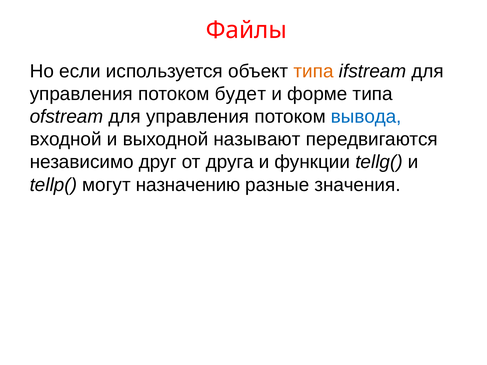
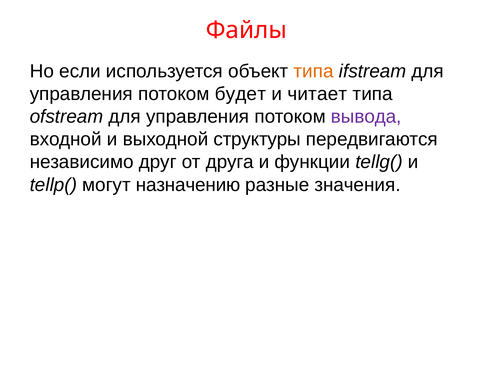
форме: форме -> читает (317, 94)
вывода colour: blue -> purple (366, 117)
называют: называют -> структуры (257, 139)
